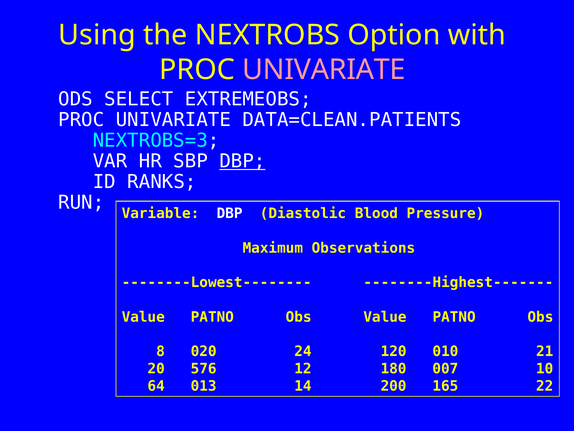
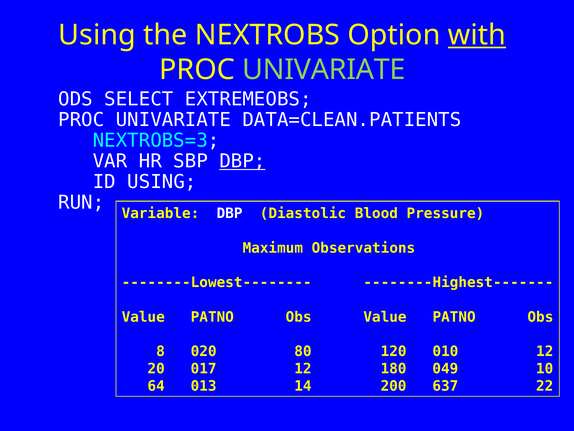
with underline: none -> present (477, 35)
UNIVARIATE colour: pink -> light green (324, 69)
ID RANKS: RANKS -> USING (162, 182)
24: 24 -> 80 (303, 351)
010 21: 21 -> 12 (545, 351)
576: 576 -> 017 (204, 368)
007: 007 -> 049 (445, 368)
165: 165 -> 637 (445, 386)
